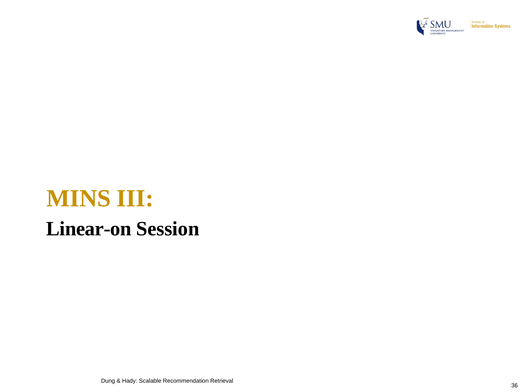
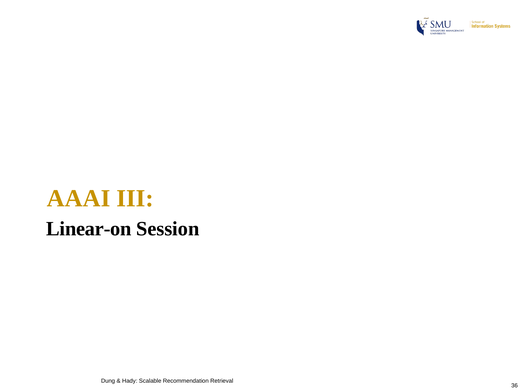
MINS: MINS -> AAAI (79, 199)
